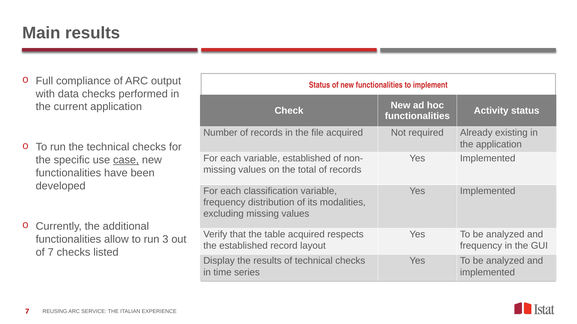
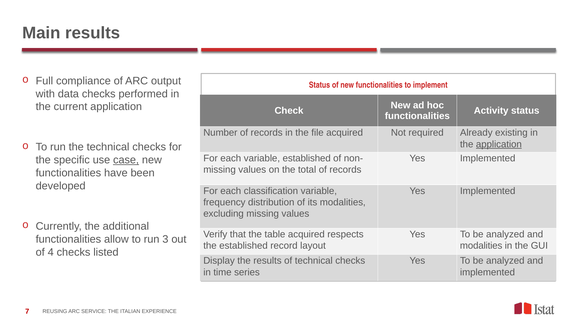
application underline: none -> present (499, 144)
frequency: frequency -> modalities (481, 246)
of 7: 7 -> 4 (51, 253)
